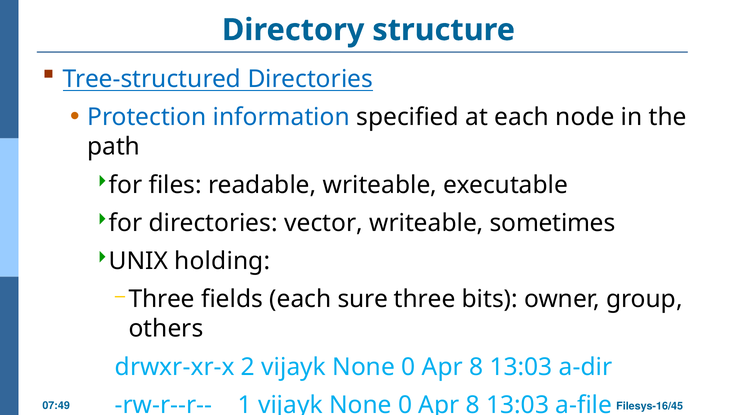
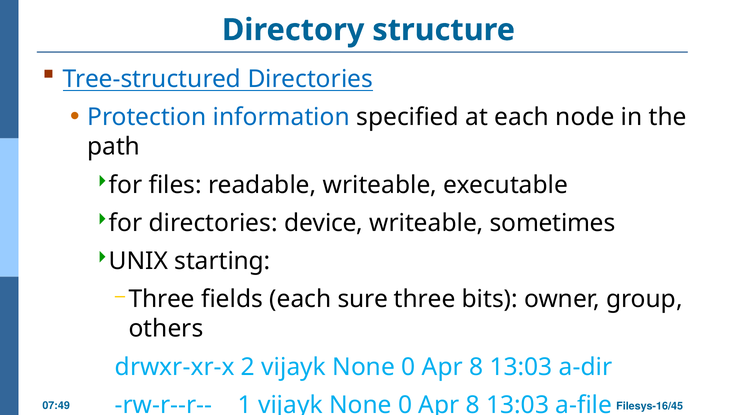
vector: vector -> device (324, 223)
holding: holding -> starting (222, 261)
